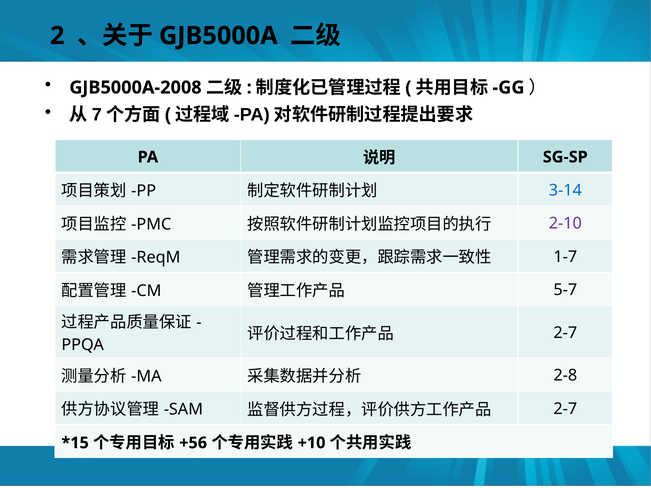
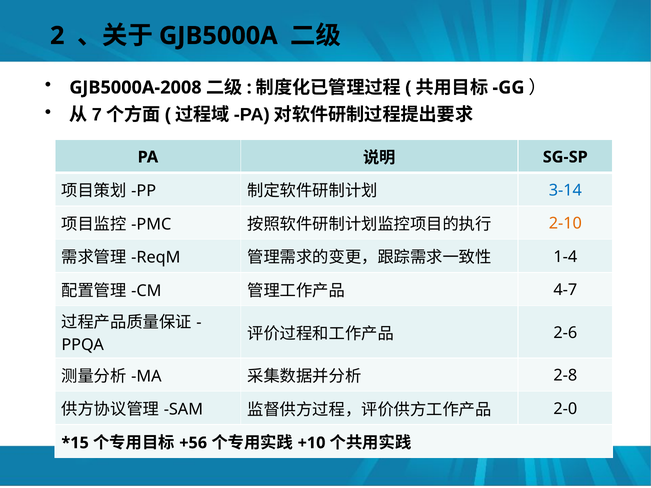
2-10 colour: purple -> orange (565, 224)
1-7: 1-7 -> 1-4 (565, 257)
5-7: 5-7 -> 4-7 (565, 290)
2-7: 2-7 -> 2-6 (565, 333)
2-7: 2-7 -> 2-0 (565, 409)
